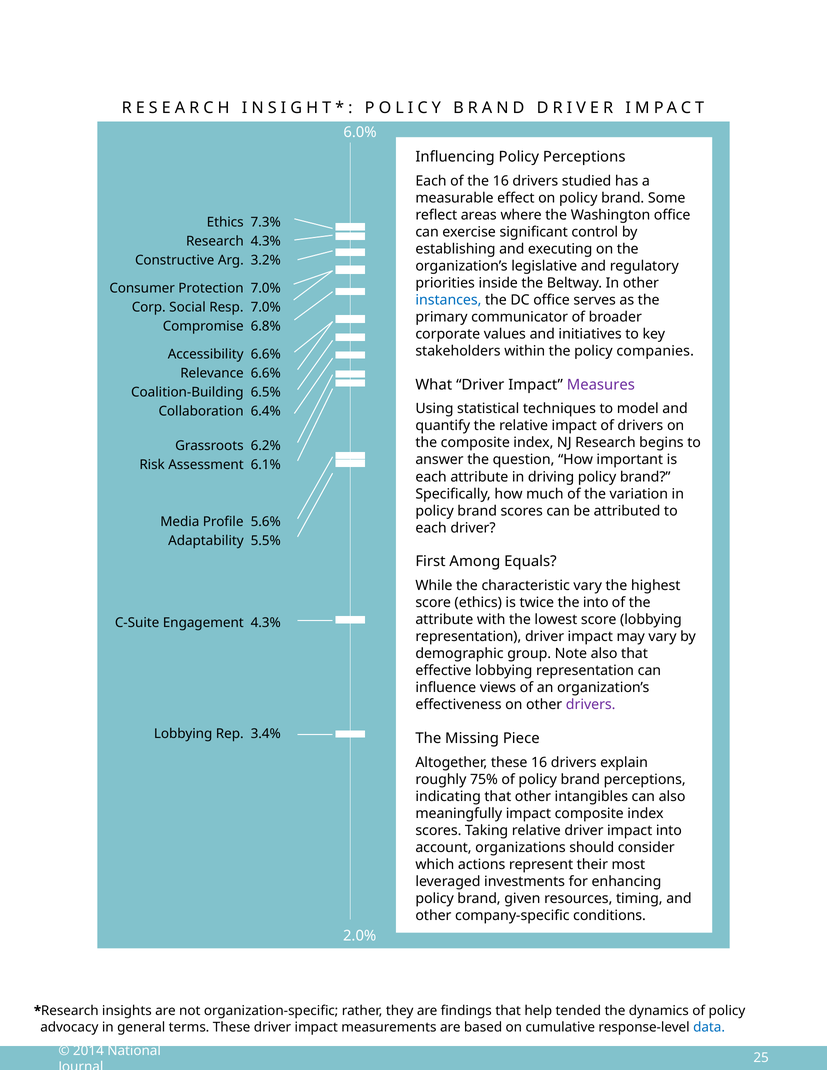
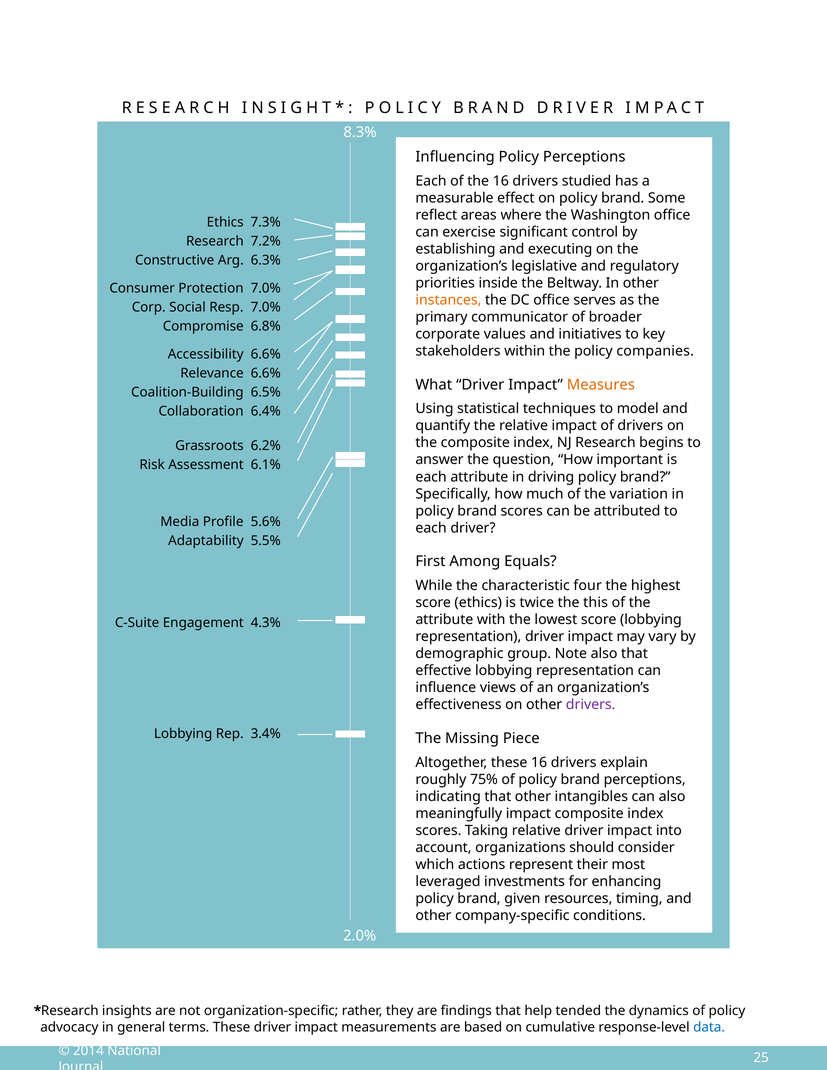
6.0%: 6.0% -> 8.3% (360, 132)
Research 4.3%: 4.3% -> 7.2% (266, 241)
3.2%: 3.2% -> 6.3% (266, 260)
instances colour: blue -> orange (448, 300)
Measures colour: purple -> orange (601, 385)
characteristic vary: vary -> four (588, 586)
the into: into -> this (596, 603)
